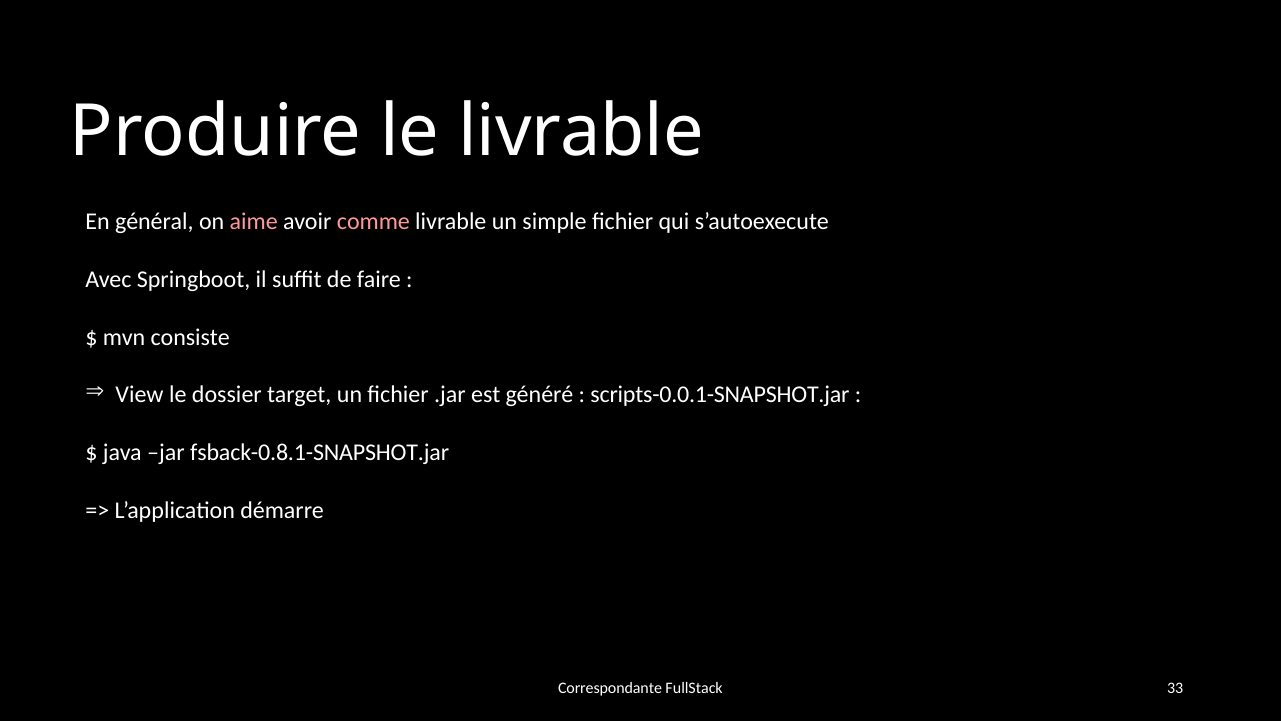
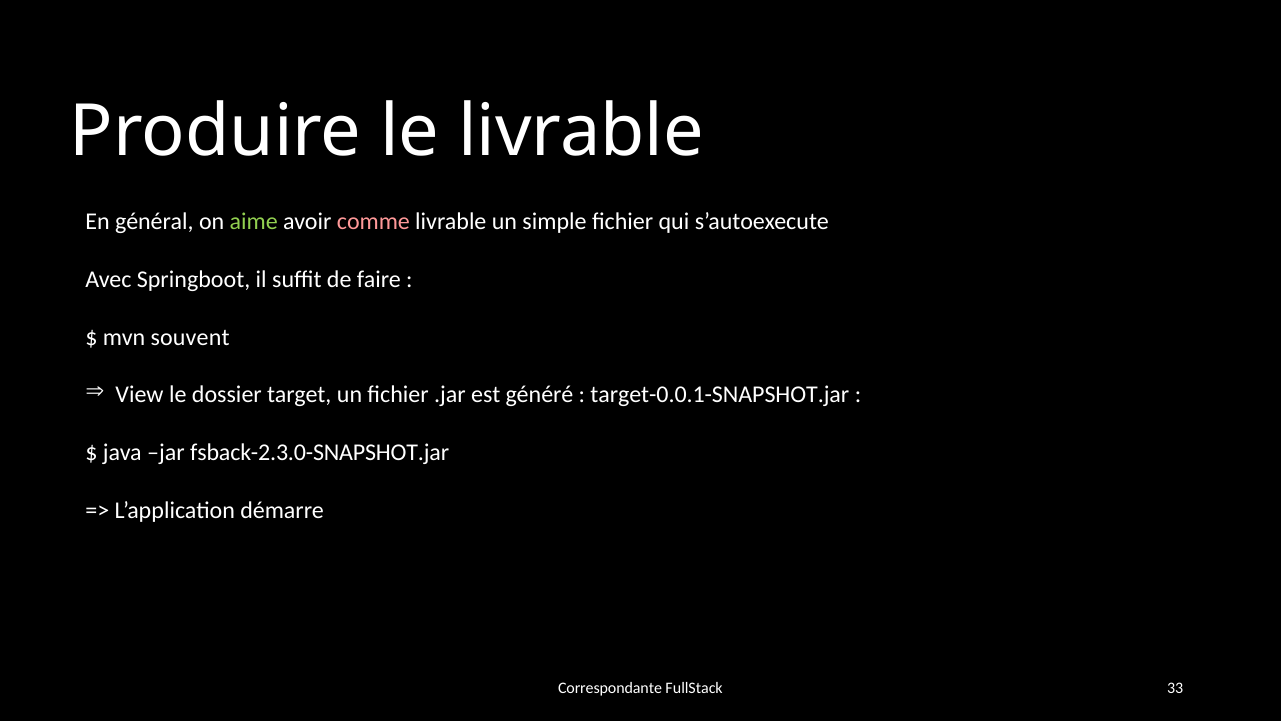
aime colour: pink -> light green (254, 222)
consiste: consiste -> souvent (190, 337)
scripts-0.0.1-SNAPSHOT.jar: scripts-0.0.1-SNAPSHOT.jar -> target-0.0.1-SNAPSHOT.jar (720, 395)
fsback-0.8.1-SNAPSHOT.jar: fsback-0.8.1-SNAPSHOT.jar -> fsback-2.3.0-SNAPSHOT.jar (320, 452)
